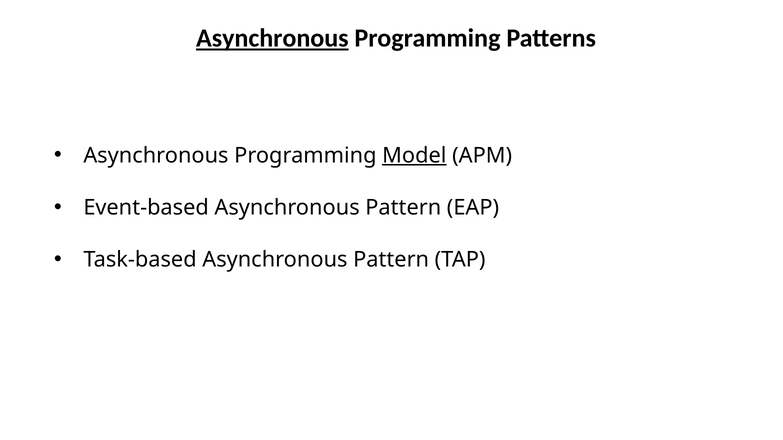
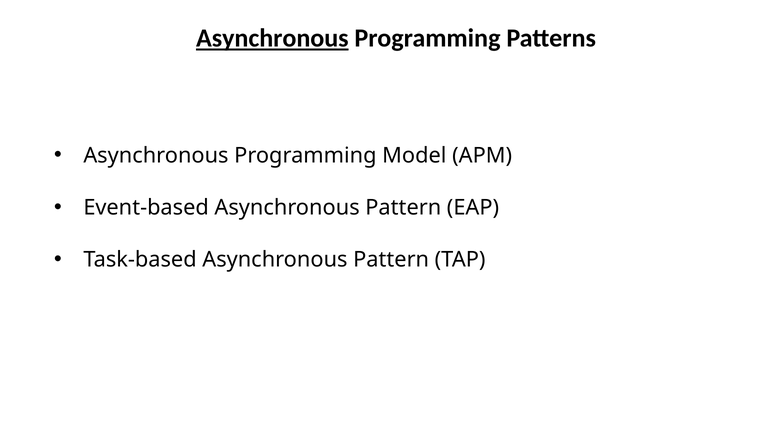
Model underline: present -> none (414, 156)
